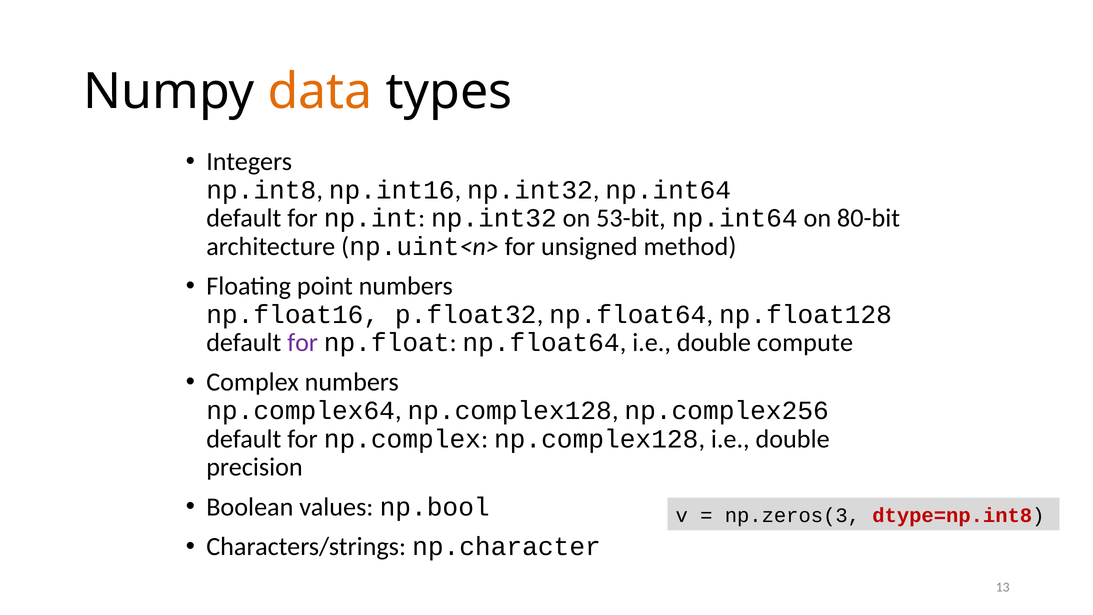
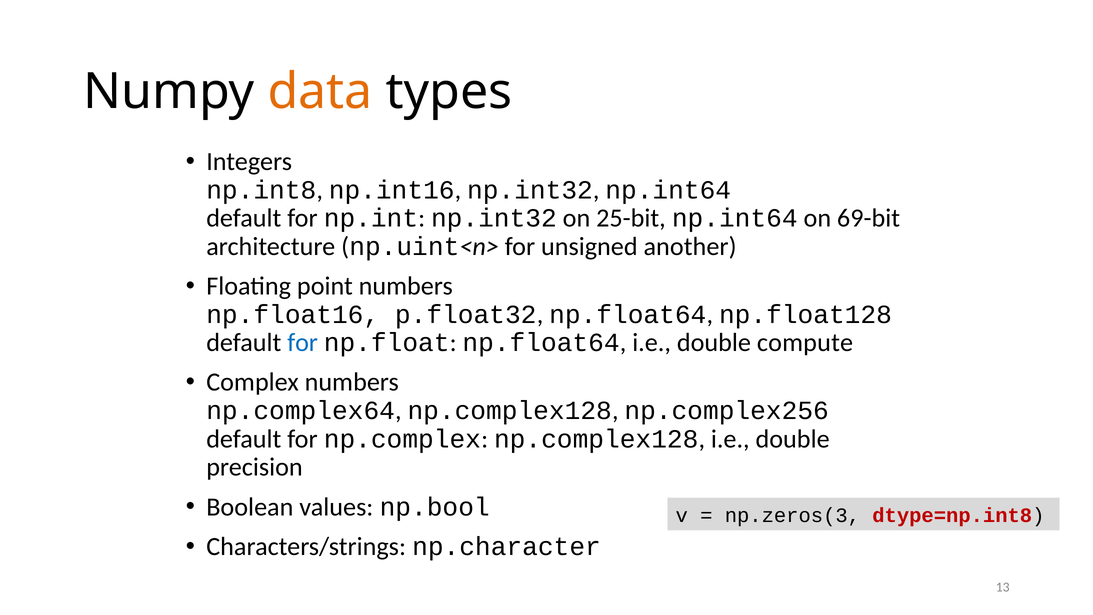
53-bit: 53-bit -> 25-bit (631, 218)
80-bit: 80-bit -> 69-bit (869, 218)
method: method -> another (690, 246)
for colour: purple -> blue (303, 343)
